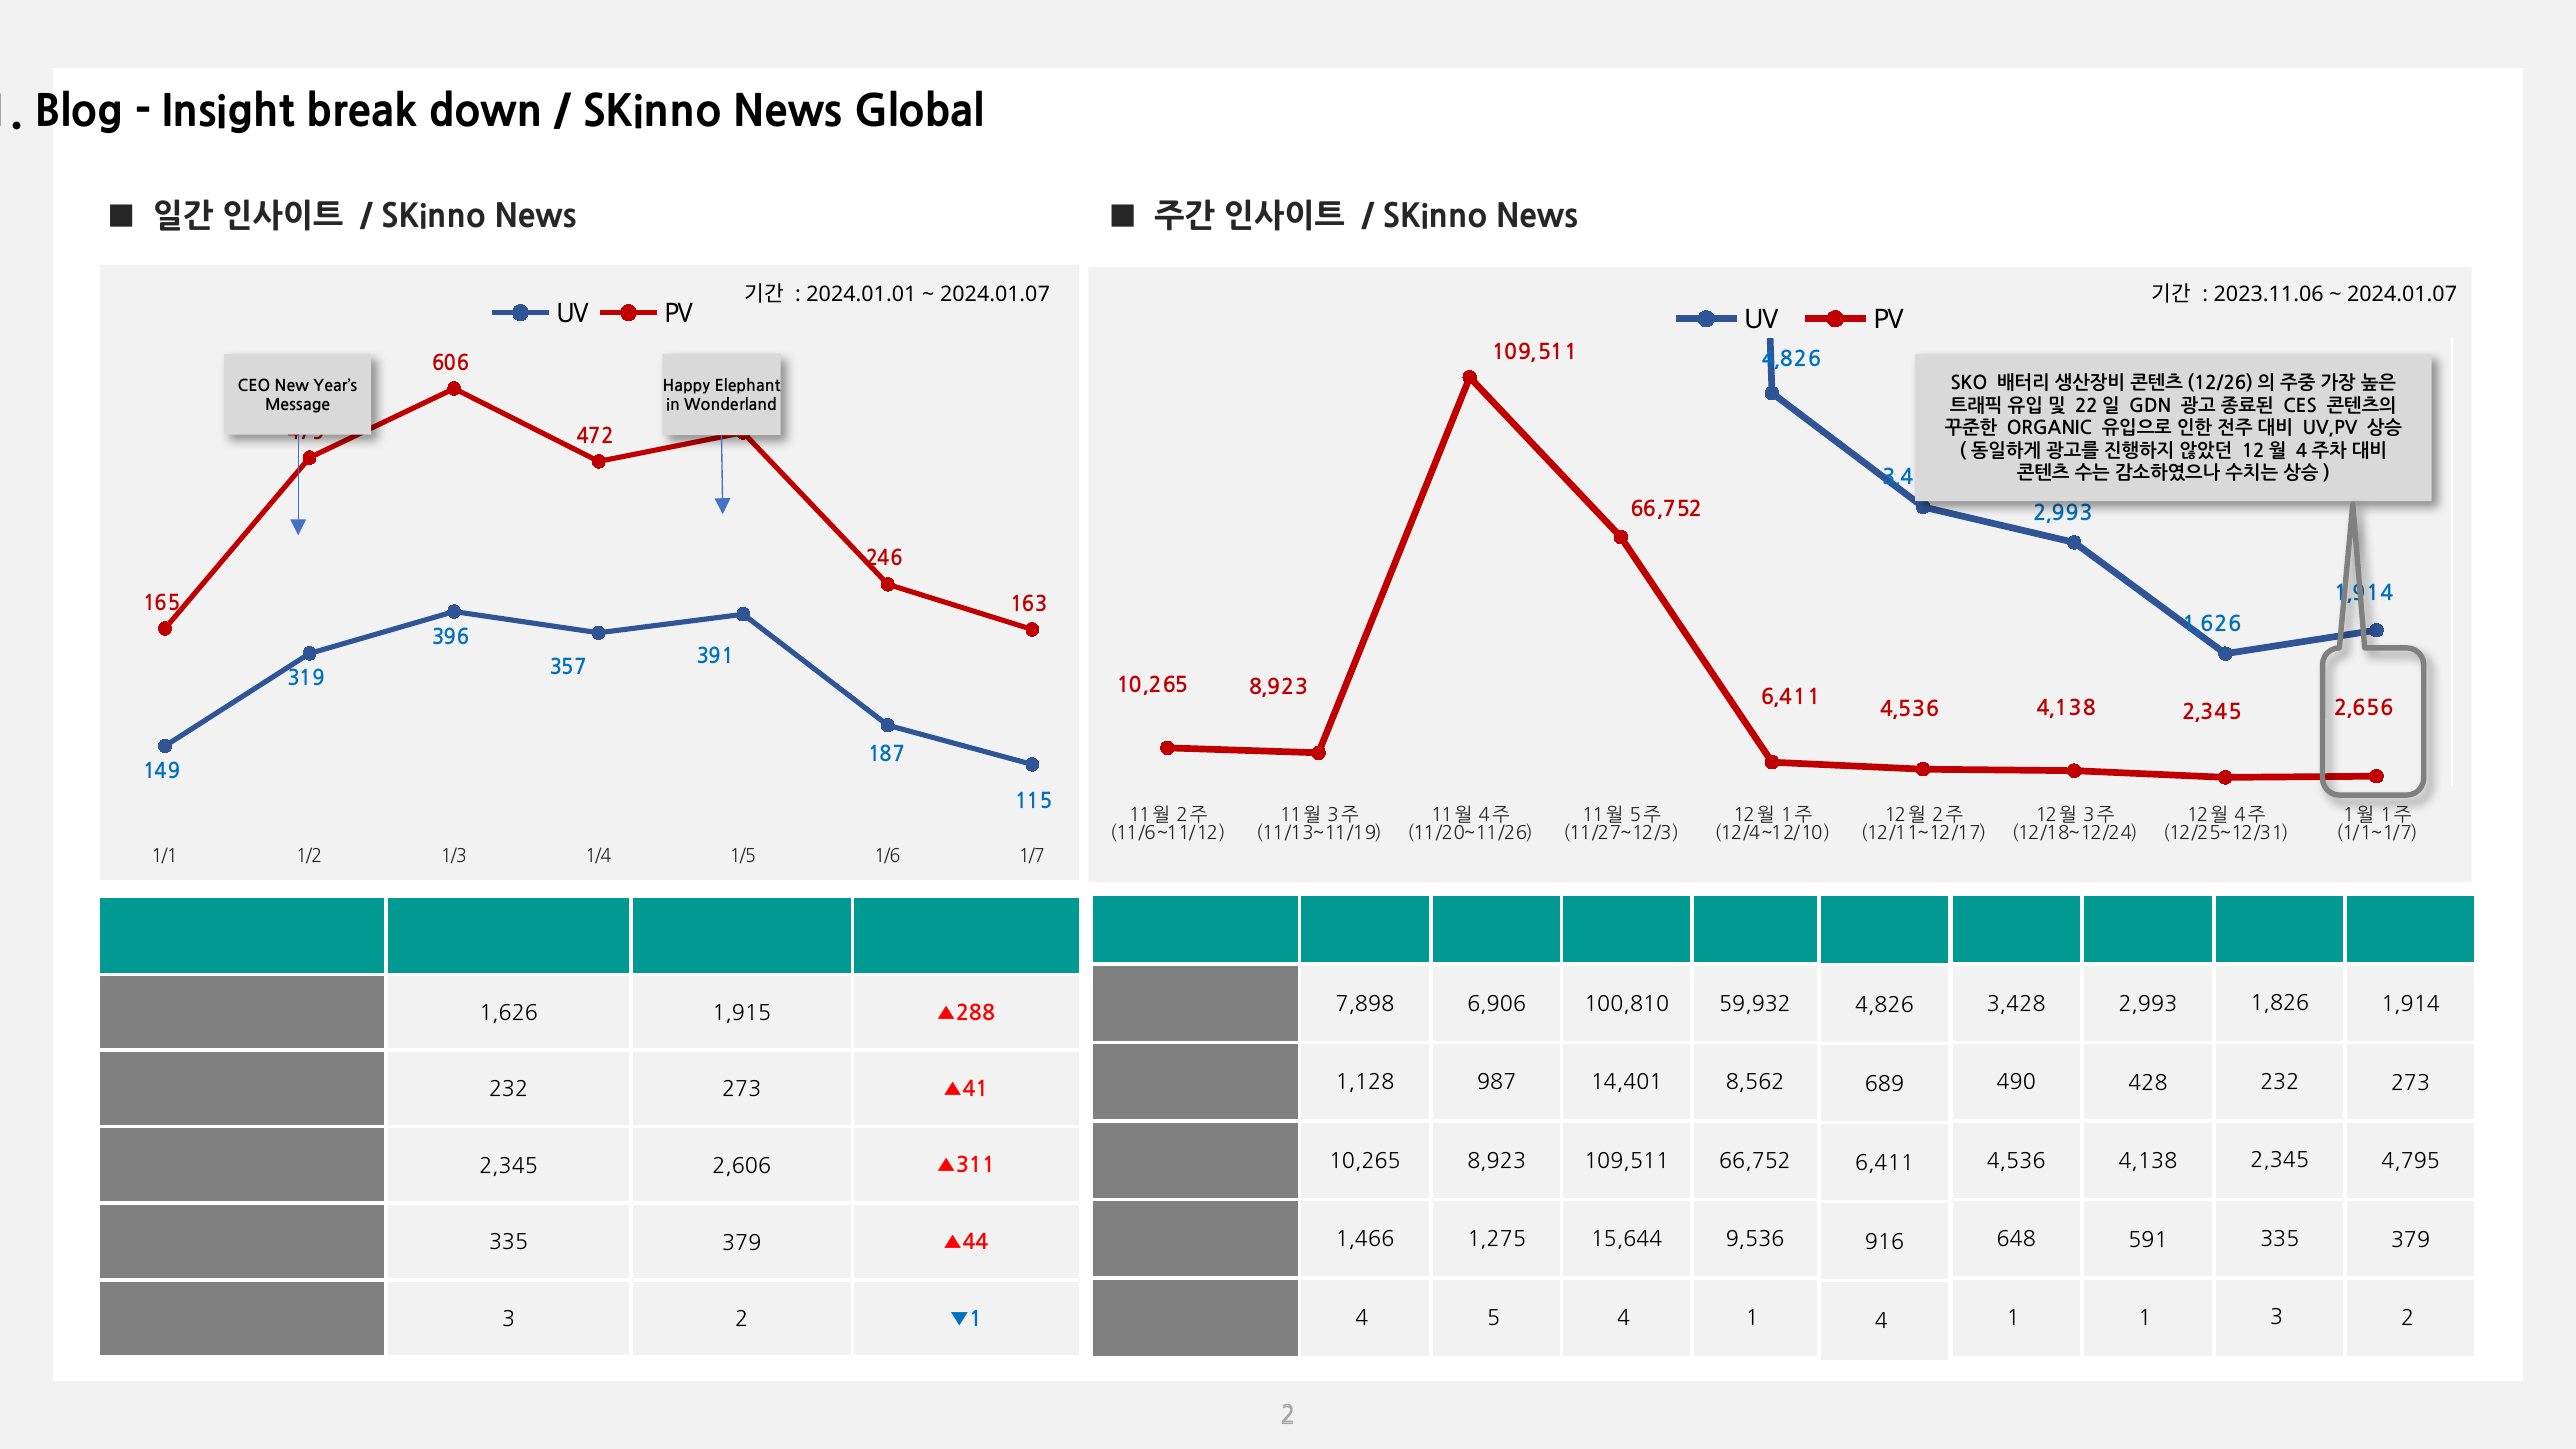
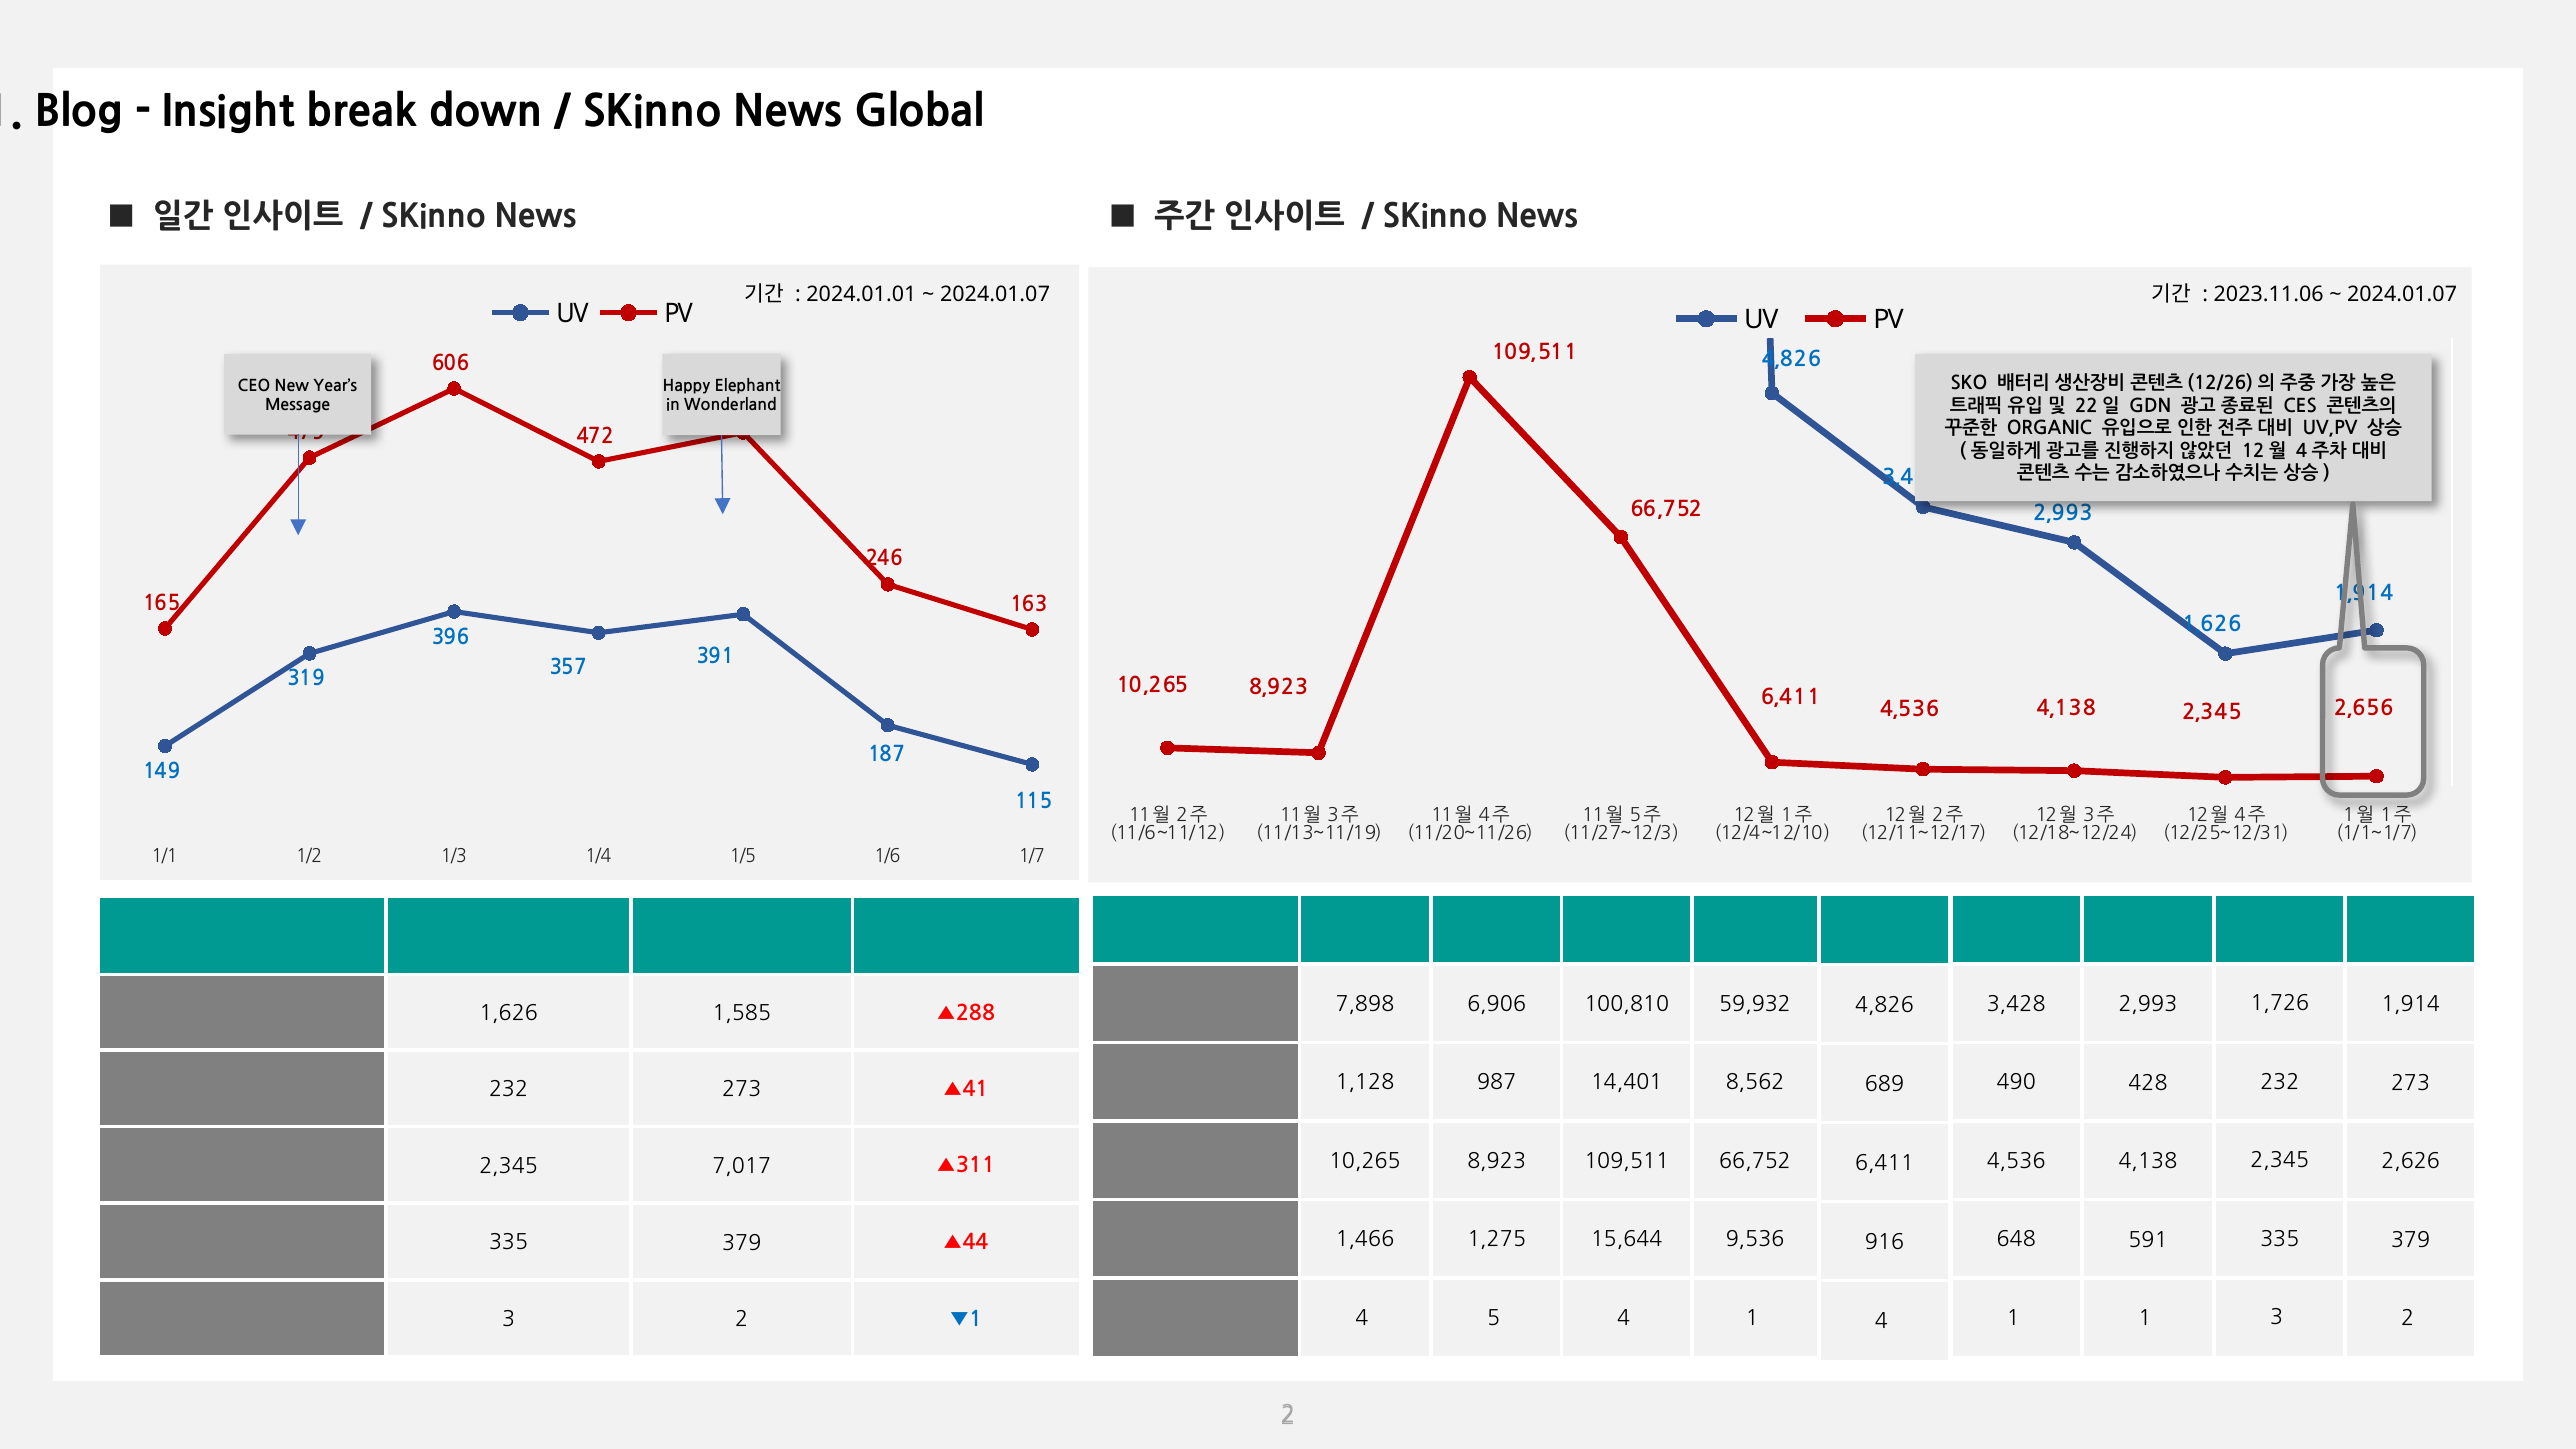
1,826: 1,826 -> 1,726 (2280, 1003)
1,915: 1,915 -> 1,585 (742, 1014)
4,795: 4,795 -> 2,626 (2411, 1161)
2,606: 2,606 -> 7,017 (742, 1166)
